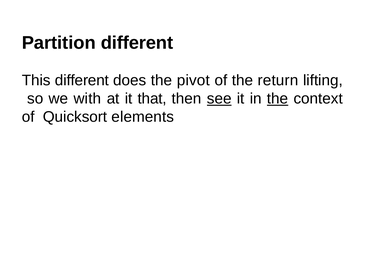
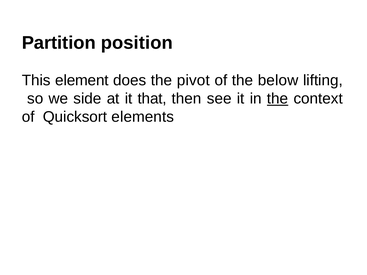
Partition different: different -> position (137, 43)
This different: different -> element (82, 80)
return: return -> below (278, 80)
with: with -> side (87, 99)
see underline: present -> none (219, 99)
